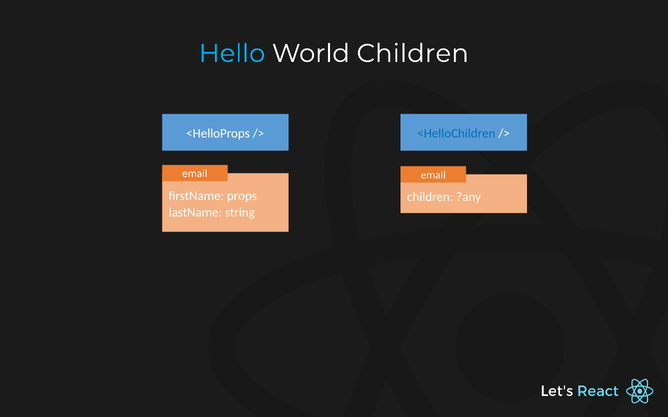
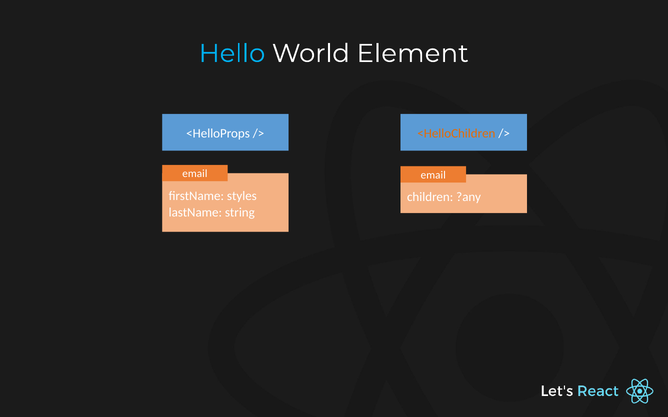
World Children: Children -> Element (413, 54)
<HelloChildren colour: blue -> orange (456, 133)
props: props -> styles (242, 196)
